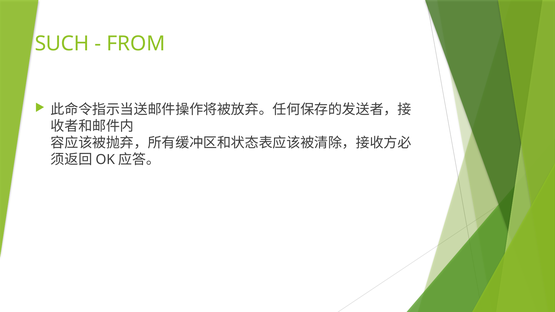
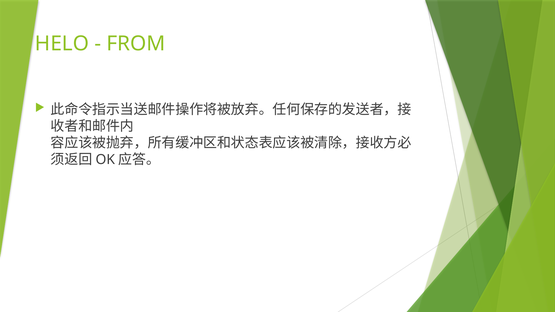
SUCH: SUCH -> HELO (62, 44)
